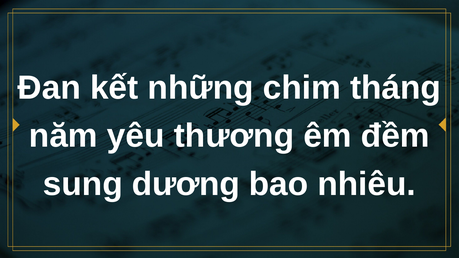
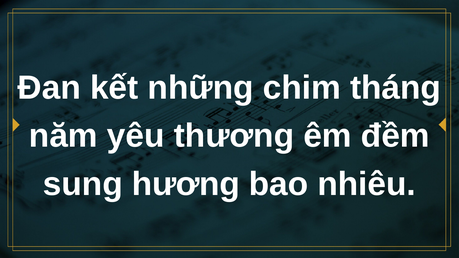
dương: dương -> hương (186, 184)
